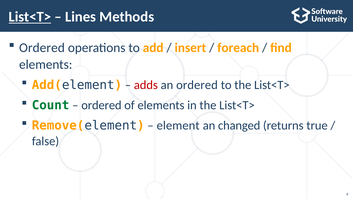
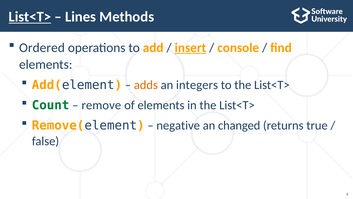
insert underline: none -> present (190, 48)
foreach: foreach -> console (238, 48)
adds colour: red -> orange (146, 85)
an ordered: ordered -> integers (197, 85)
ordered: ordered -> remove (101, 105)
element: element -> negative (178, 125)
